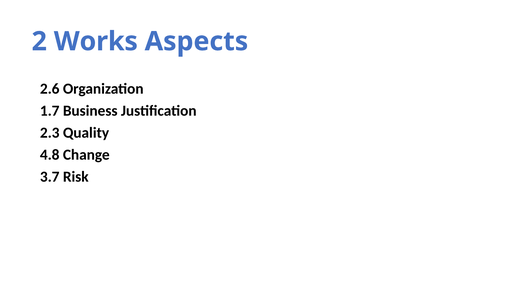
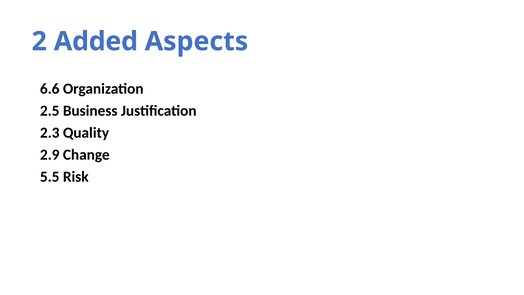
Works: Works -> Added (96, 41)
2.6: 2.6 -> 6.6 (50, 89)
1.7: 1.7 -> 2.5 (50, 111)
4.8: 4.8 -> 2.9 (50, 155)
3.7: 3.7 -> 5.5 (50, 176)
